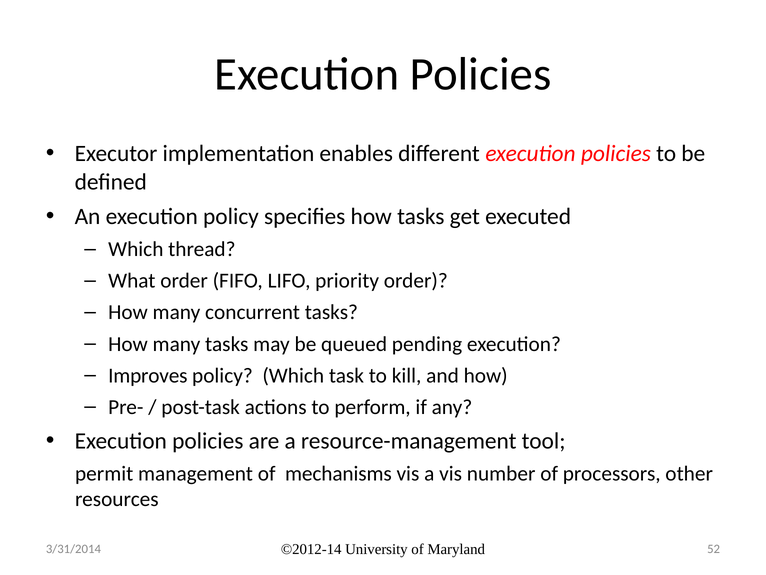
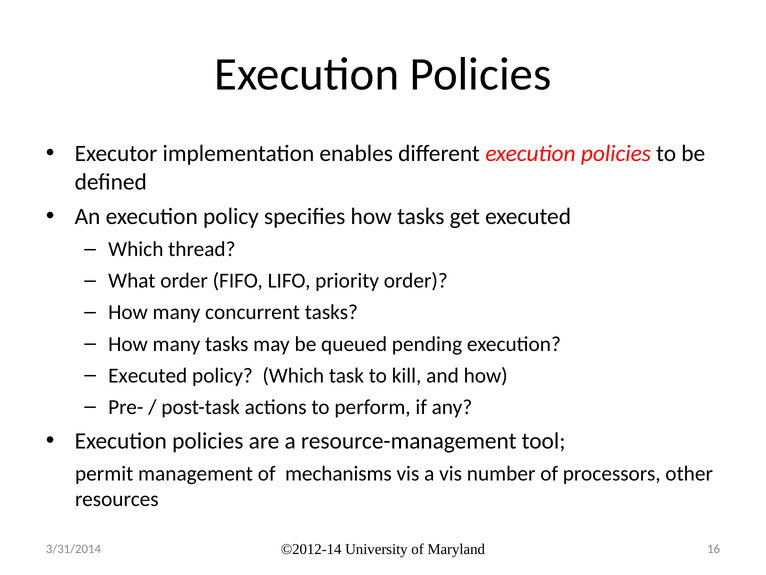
Improves: Improves -> Executed (148, 375)
52: 52 -> 16 (714, 549)
